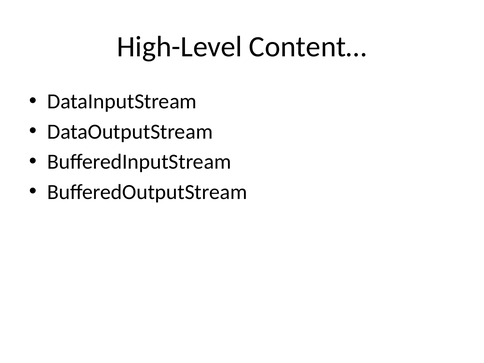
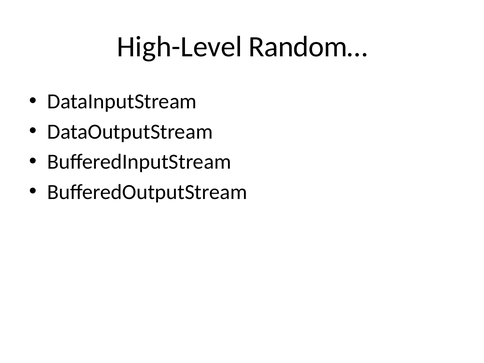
Content…: Content… -> Random… (308, 47)
